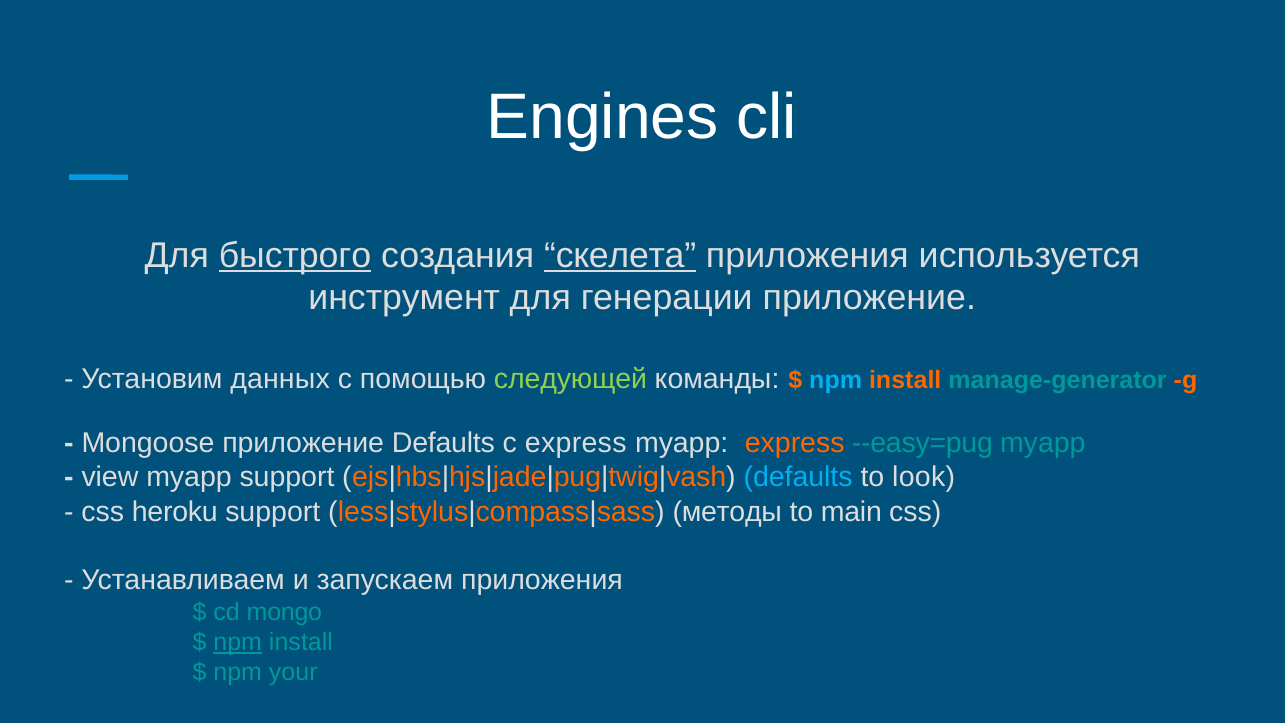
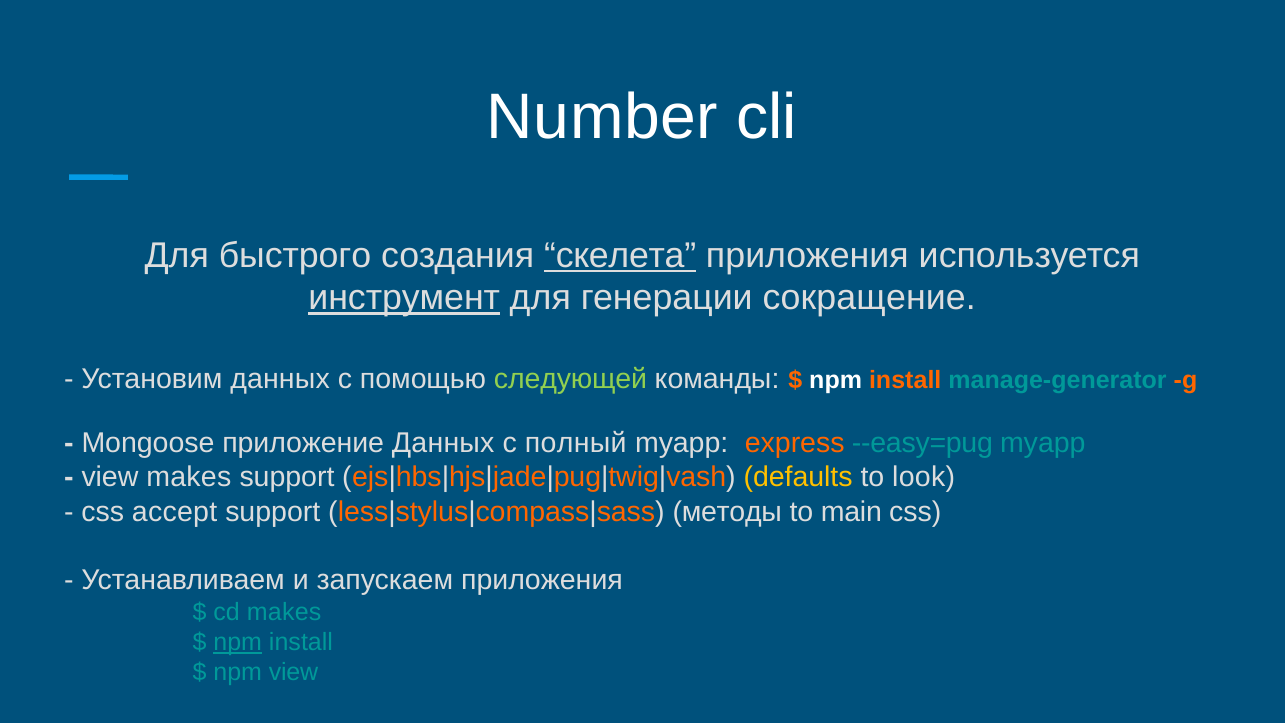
Engines: Engines -> Number (602, 117)
быстрого underline: present -> none (295, 255)
инструмент underline: none -> present (404, 298)
генерации приложение: приложение -> сокращение (869, 298)
npm colour: light blue -> white (836, 380)
приложение Defaults: Defaults -> Данных (443, 443)
с express: express -> полный (576, 443)
view myapp: myapp -> makes (189, 477)
defaults colour: light blue -> yellow (798, 477)
heroku: heroku -> accept (175, 512)
cd mongo: mongo -> makes (284, 612)
npm your: your -> view (293, 672)
